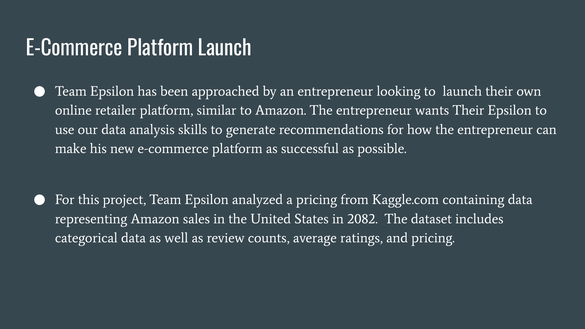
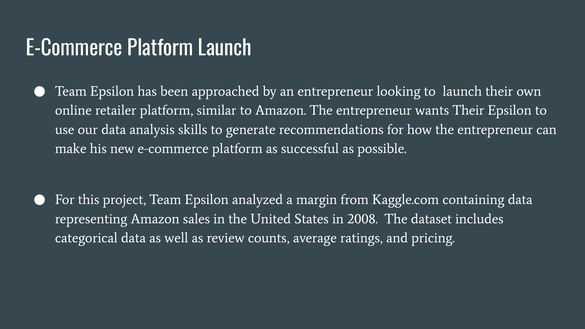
a pricing: pricing -> margin (317, 200)
2082: 2082 -> 2008 (362, 219)
